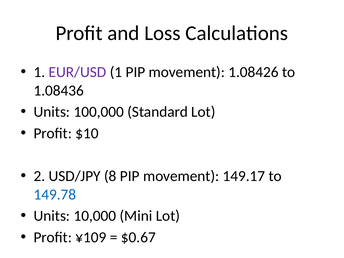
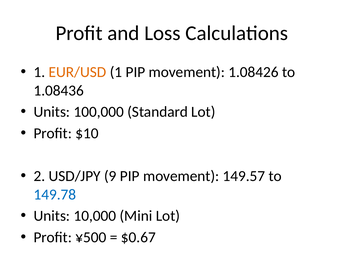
EUR/USD colour: purple -> orange (77, 72)
8: 8 -> 9 (110, 176)
149.17: 149.17 -> 149.57 (244, 176)
¥109: ¥109 -> ¥500 (91, 237)
